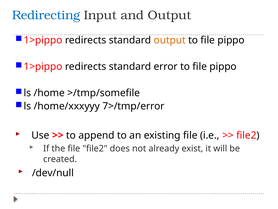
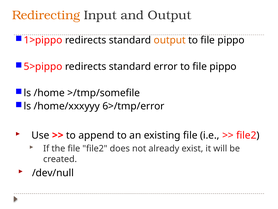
Redirecting colour: blue -> orange (46, 15)
1>pippo: 1>pippo -> 5>pippo (43, 66)
7>/tmp/error: 7>/tmp/error -> 6>/tmp/error (133, 106)
